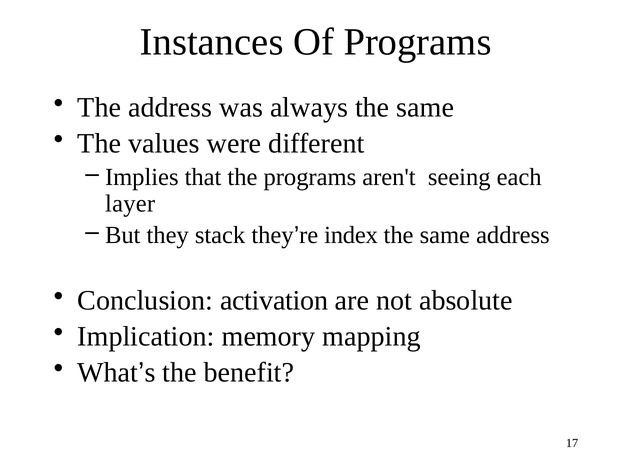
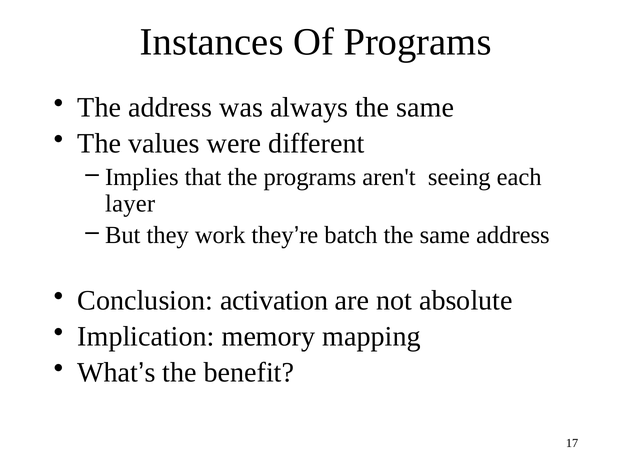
stack: stack -> work (220, 235)
index: index -> batch (351, 235)
